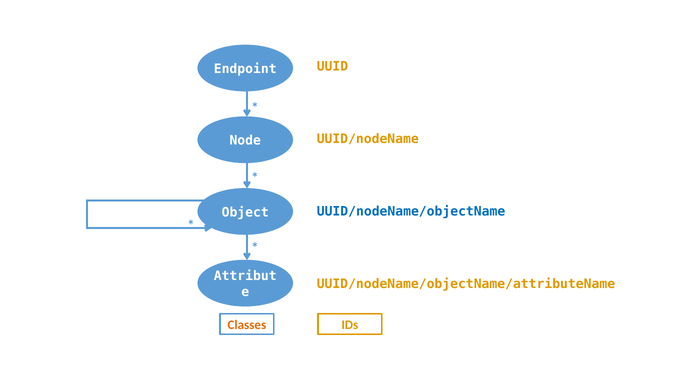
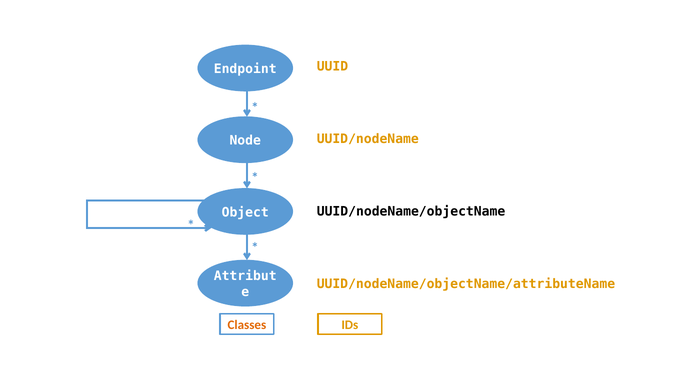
UUID/nodeName/objectName colour: blue -> black (411, 212)
